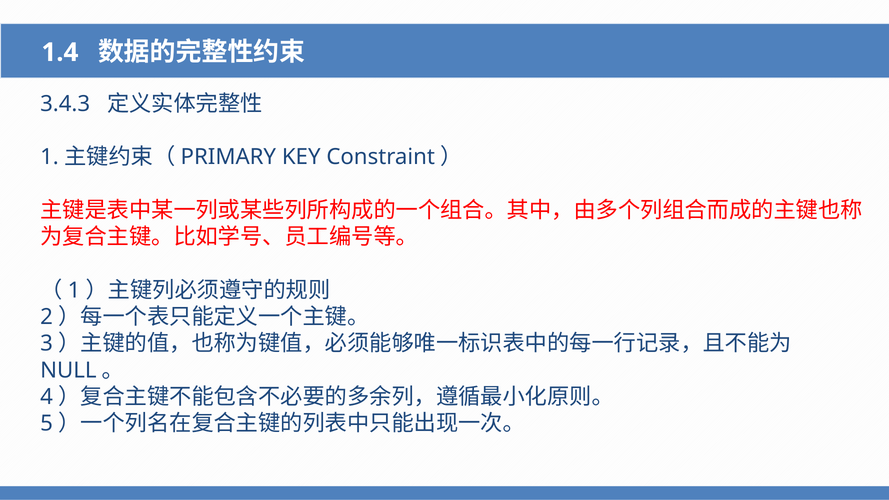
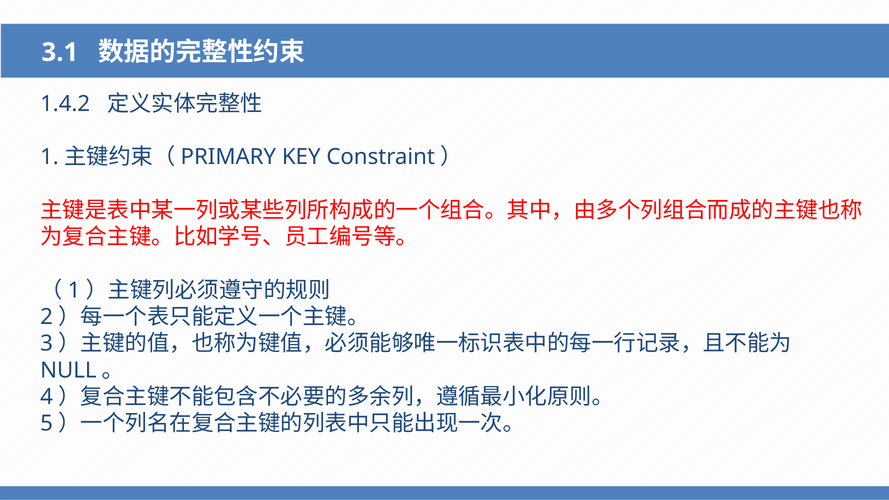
1.4: 1.4 -> 3.1 (60, 52)
3.4.3: 3.4.3 -> 1.4.2 (65, 104)
